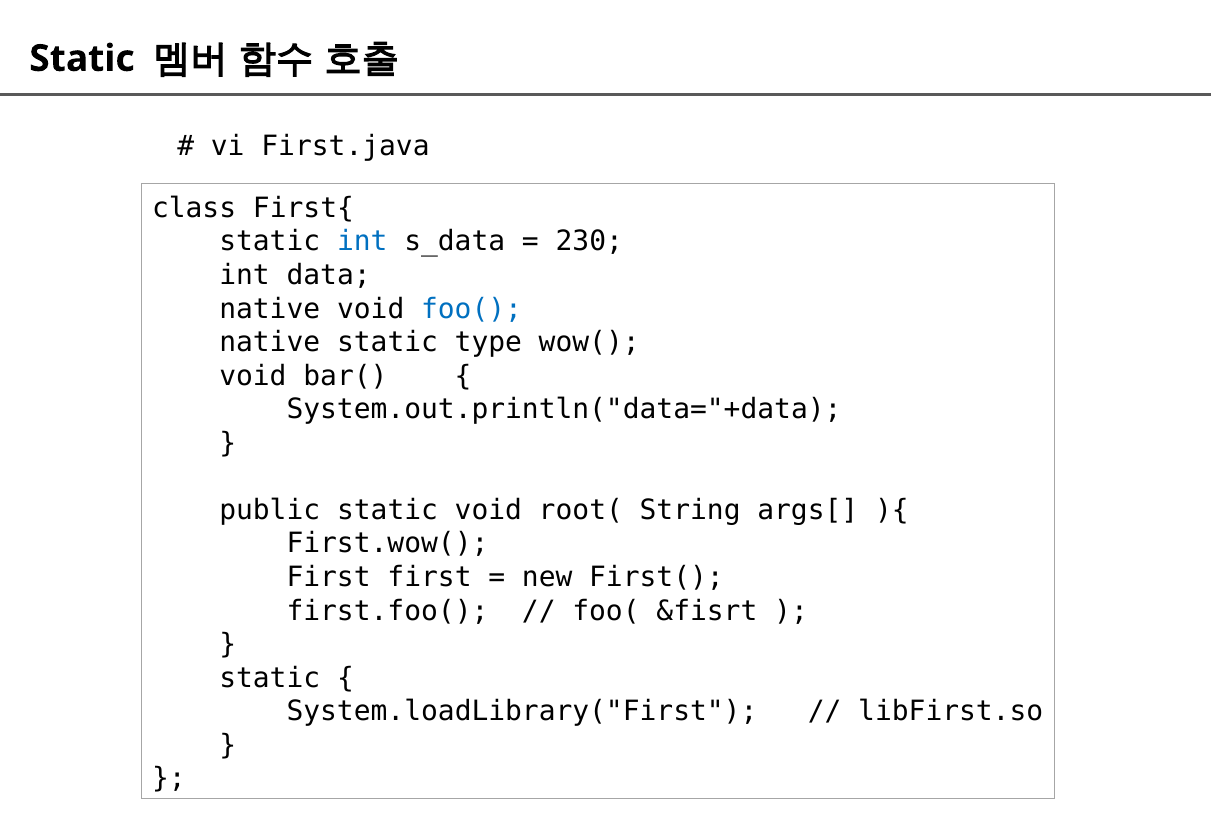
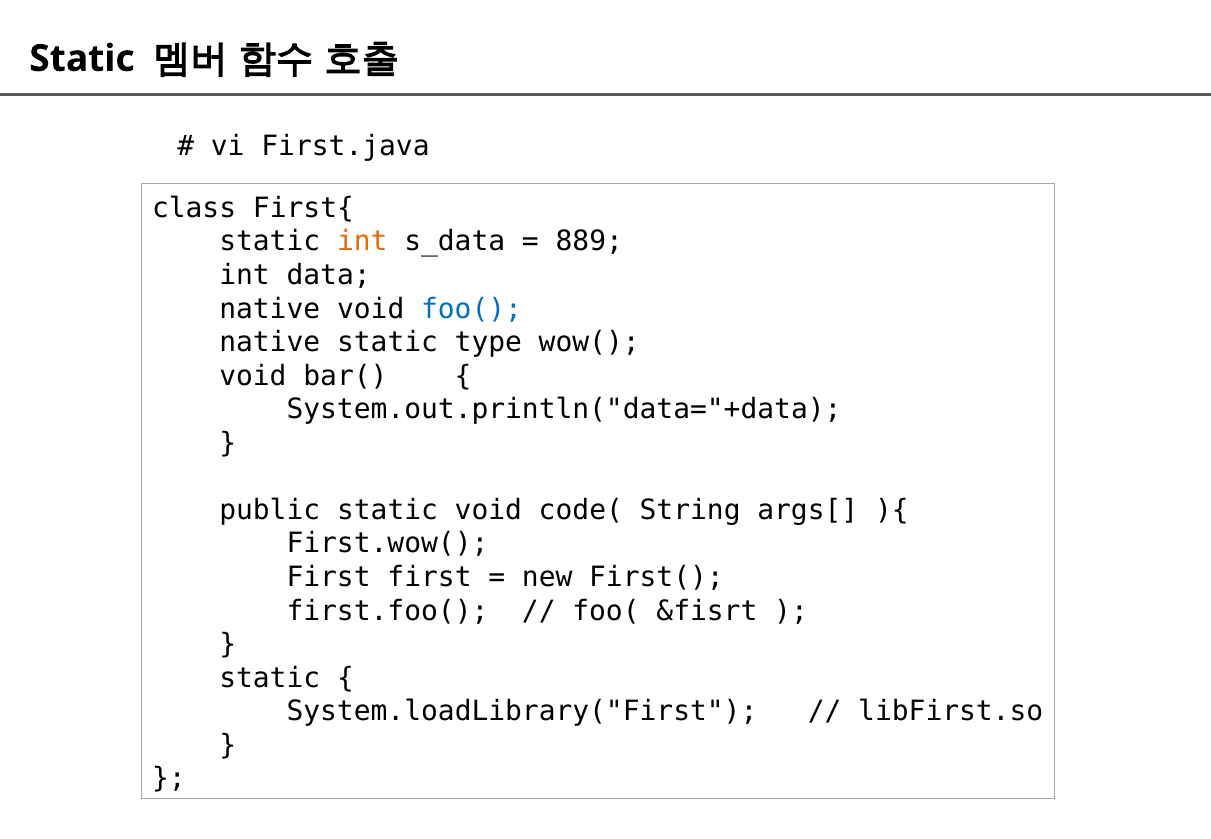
int colour: blue -> orange (362, 241)
230: 230 -> 889 (589, 241)
root(: root( -> code( (581, 510)
